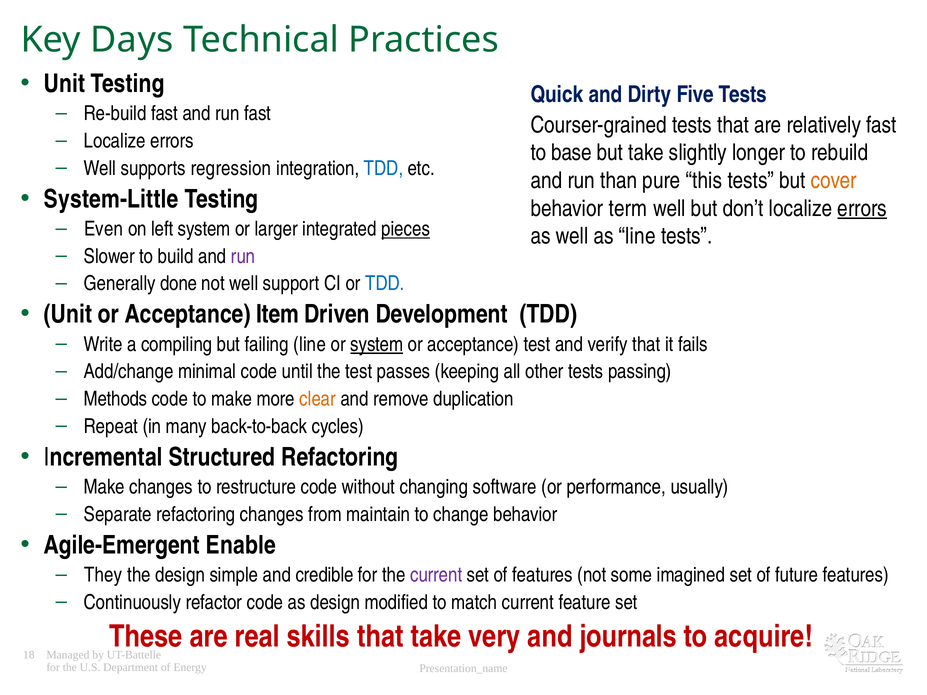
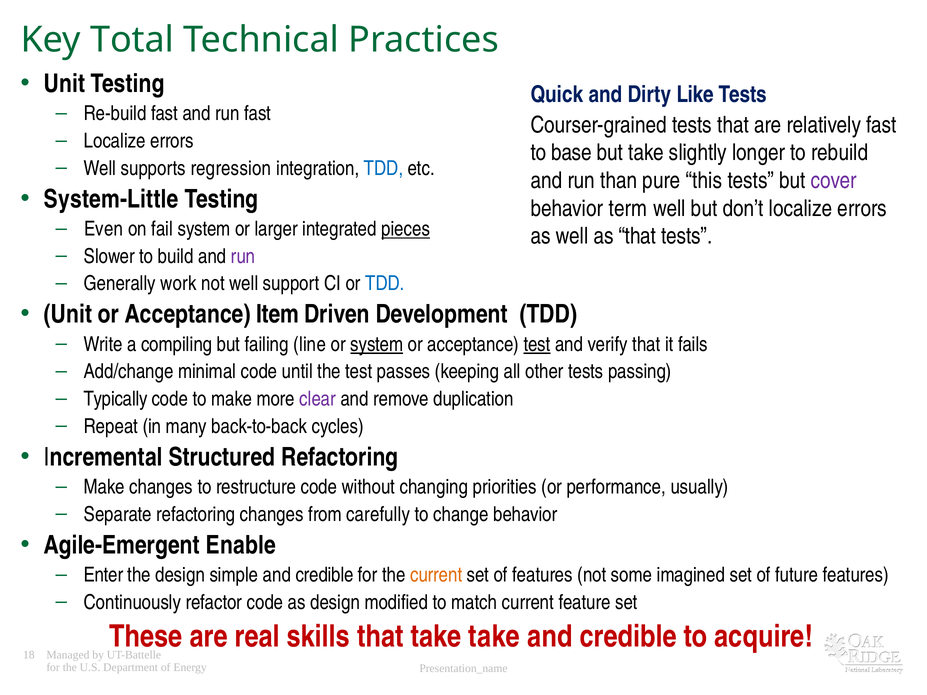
Days: Days -> Total (132, 40)
Five: Five -> Like (695, 95)
cover colour: orange -> purple (834, 181)
errors underline: present -> none (862, 208)
left: left -> fail (162, 229)
as line: line -> that (637, 236)
done: done -> work (178, 284)
test underline: none -> present (537, 345)
Methods: Methods -> Typically (116, 399)
clear colour: orange -> purple (318, 399)
software: software -> priorities (505, 487)
maintain: maintain -> carefully (378, 515)
They: They -> Enter (103, 575)
current colour: purple -> orange (436, 575)
take very: very -> take (494, 637)
journals: journals -> credible (628, 637)
